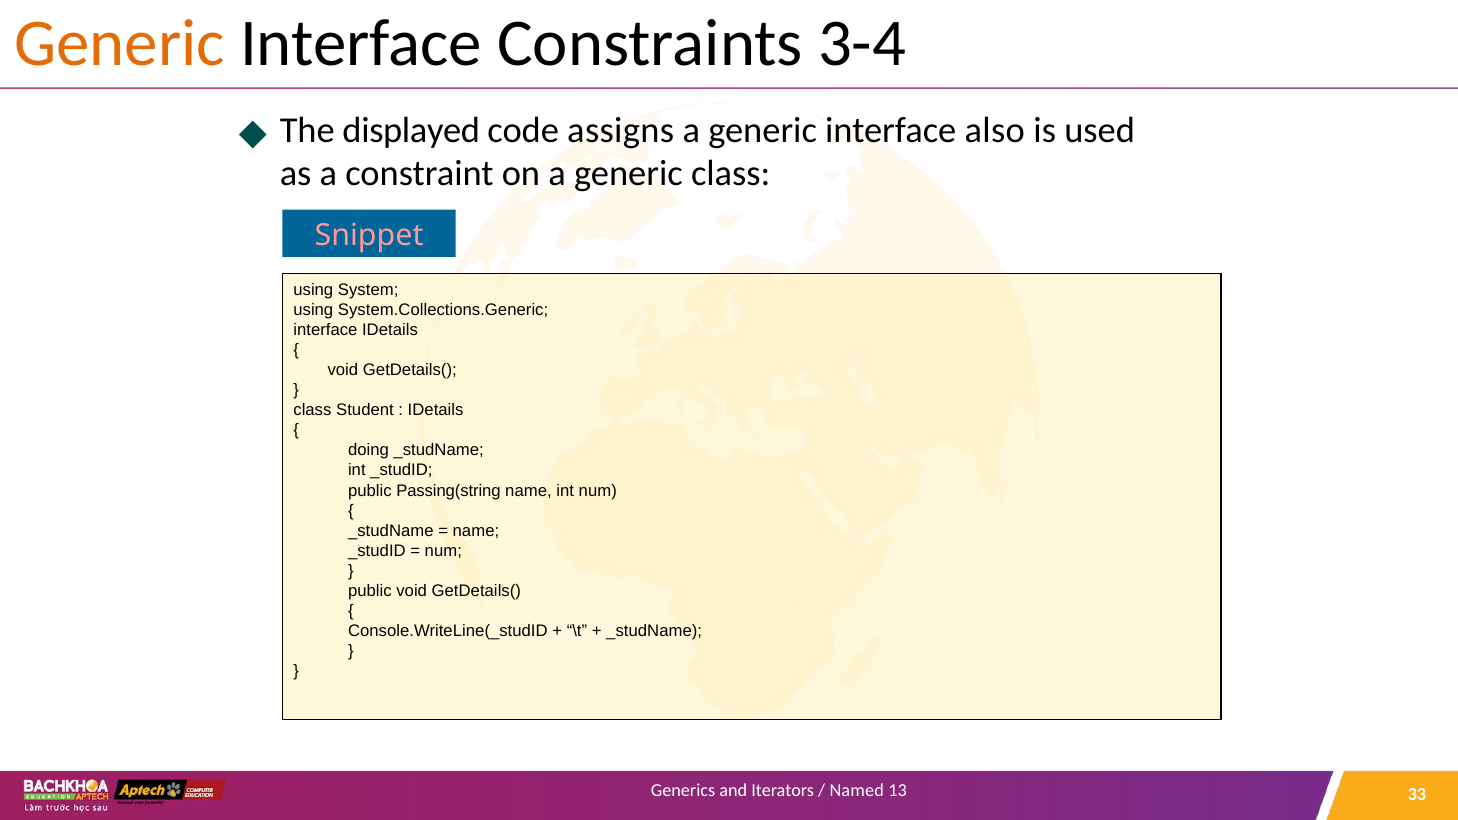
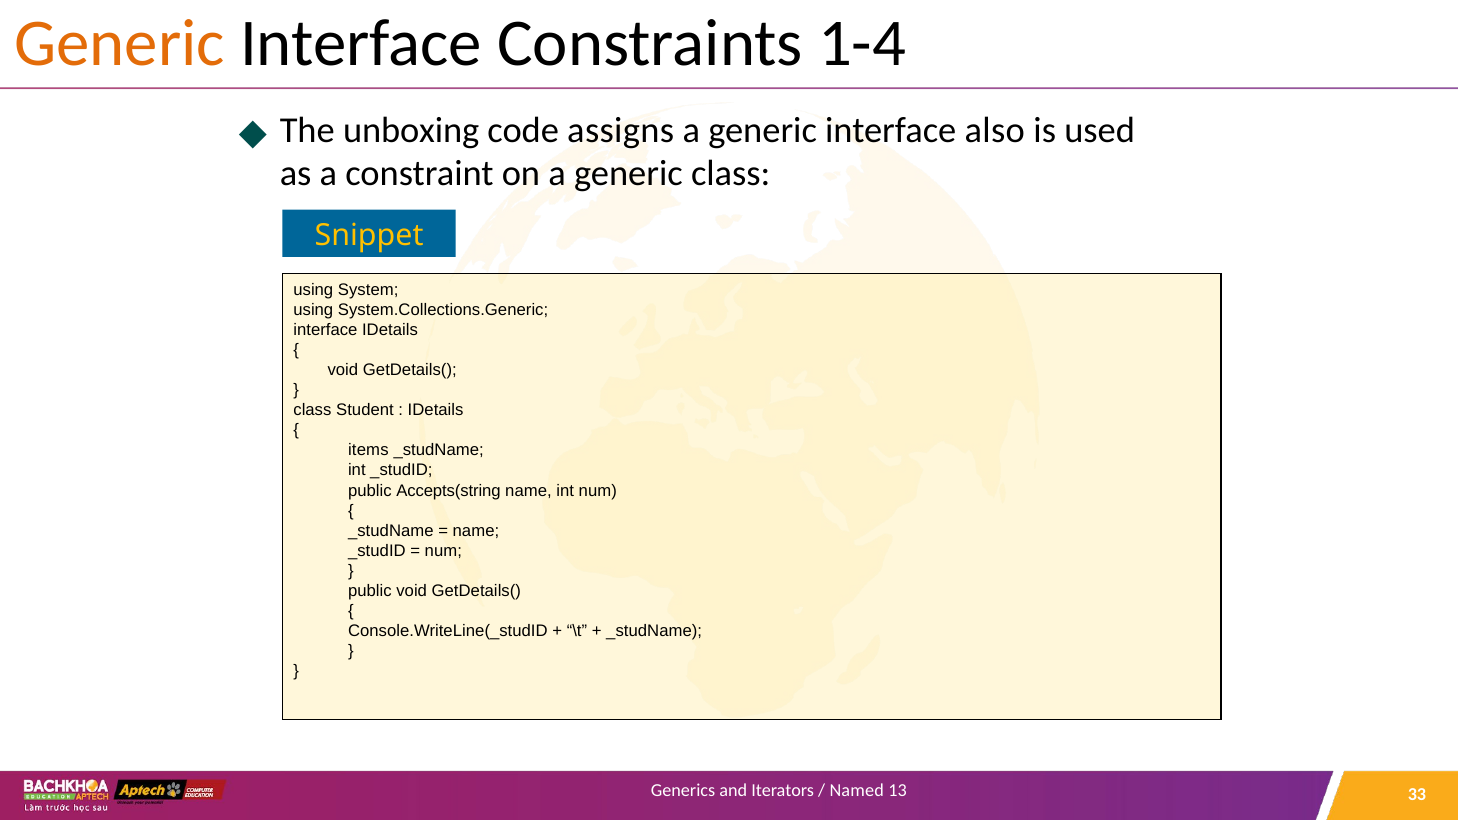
3-4: 3-4 -> 1-4 (862, 43)
displayed: displayed -> unboxing (411, 130)
Snippet colour: pink -> yellow (369, 235)
doing: doing -> items (368, 450)
Passing(string: Passing(string -> Accepts(string (448, 491)
